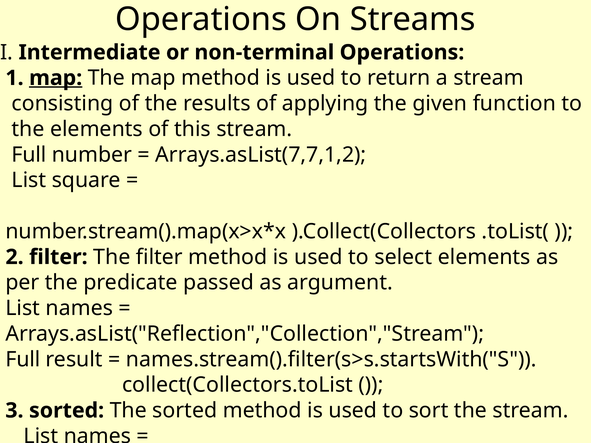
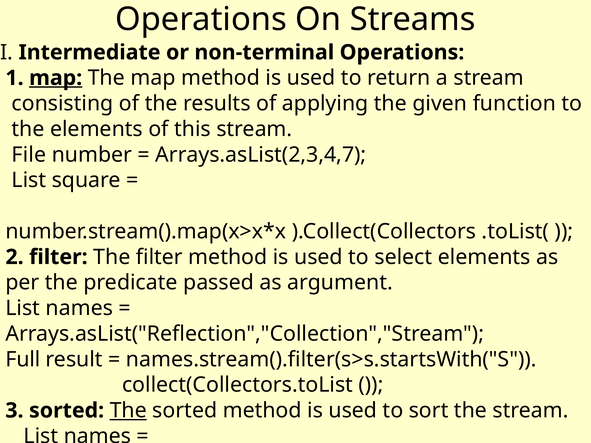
Full: Full -> File (29, 155)
Arrays.asList(7,7,1,2: Arrays.asList(7,7,1,2 -> Arrays.asList(2,3,4,7 (261, 155)
The underline: none -> present (128, 411)
